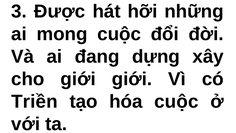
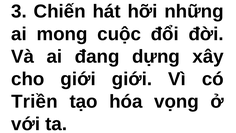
Được: Được -> Chiến (60, 11)
hóa cuộc: cuộc -> vọng (176, 101)
